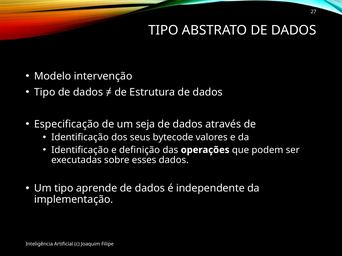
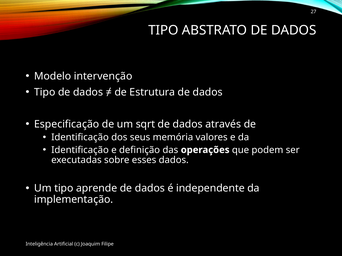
seja: seja -> sqrt (145, 124)
bytecode: bytecode -> memória (173, 138)
